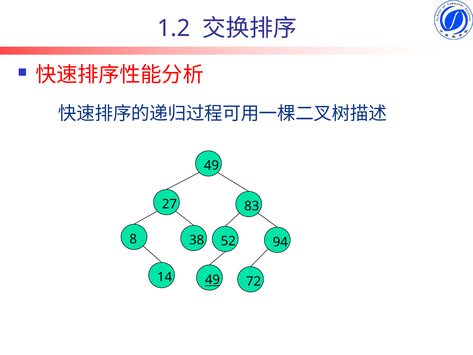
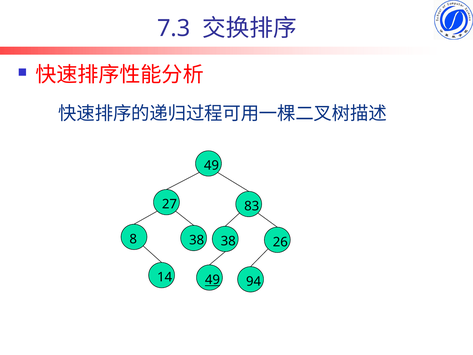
1.2: 1.2 -> 7.3 (174, 28)
94: 94 -> 26 (280, 242)
38 52: 52 -> 38 (228, 241)
72: 72 -> 94 (254, 281)
